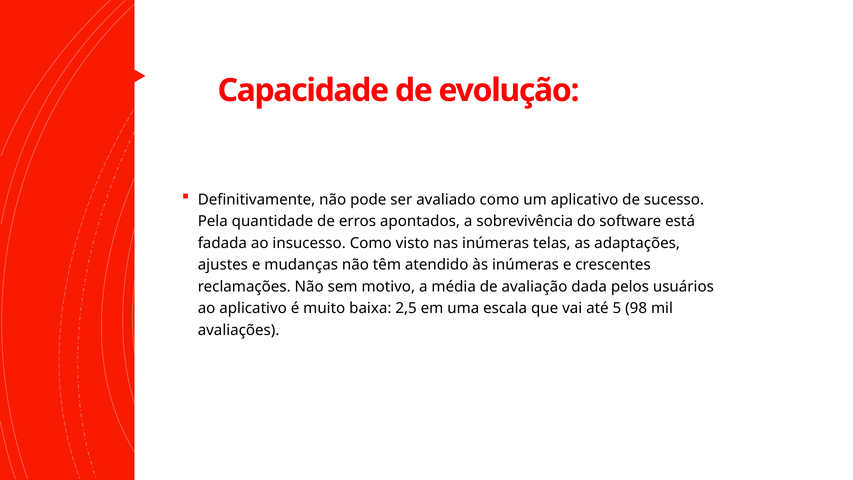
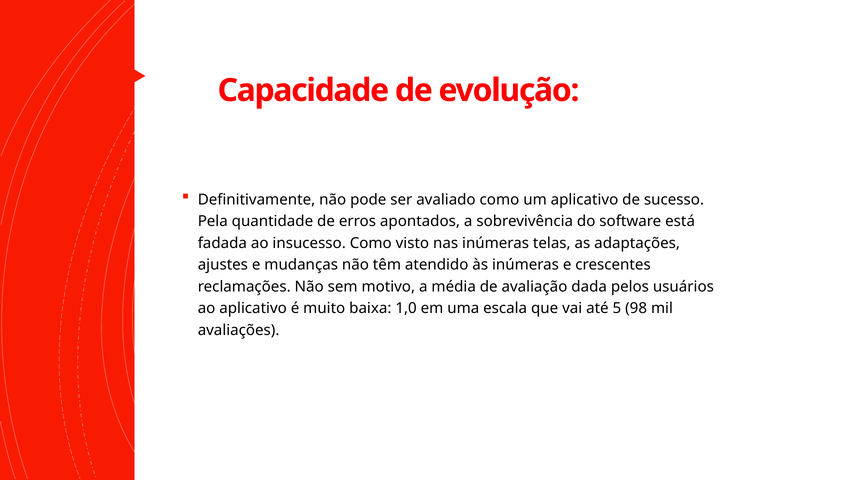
2,5: 2,5 -> 1,0 (406, 308)
